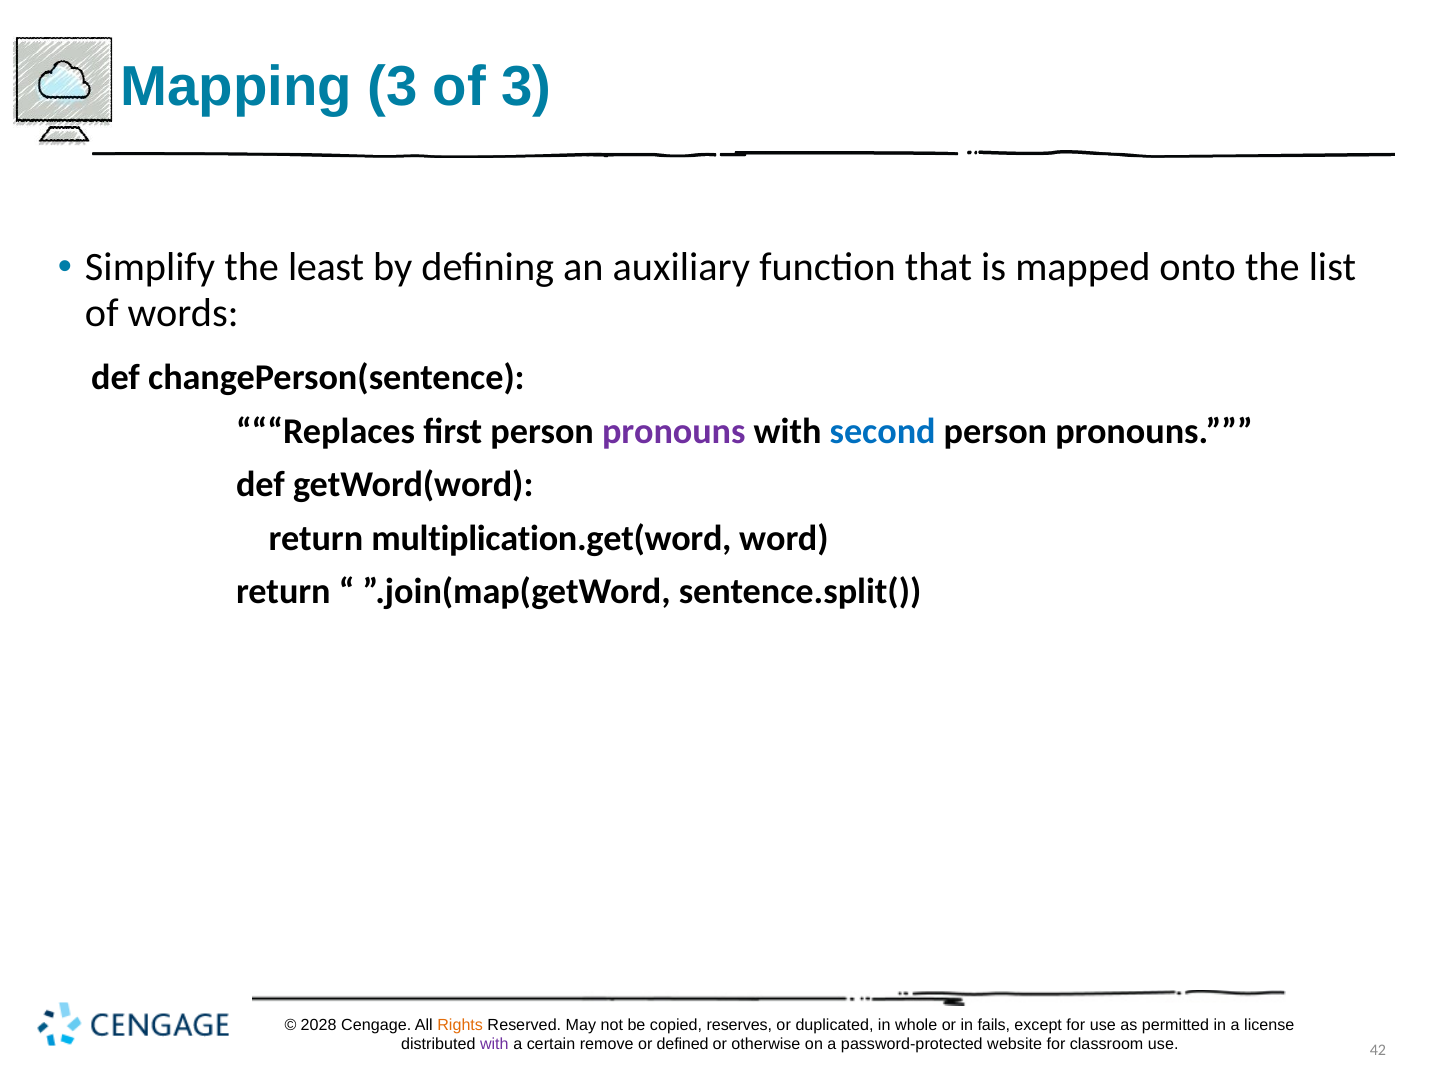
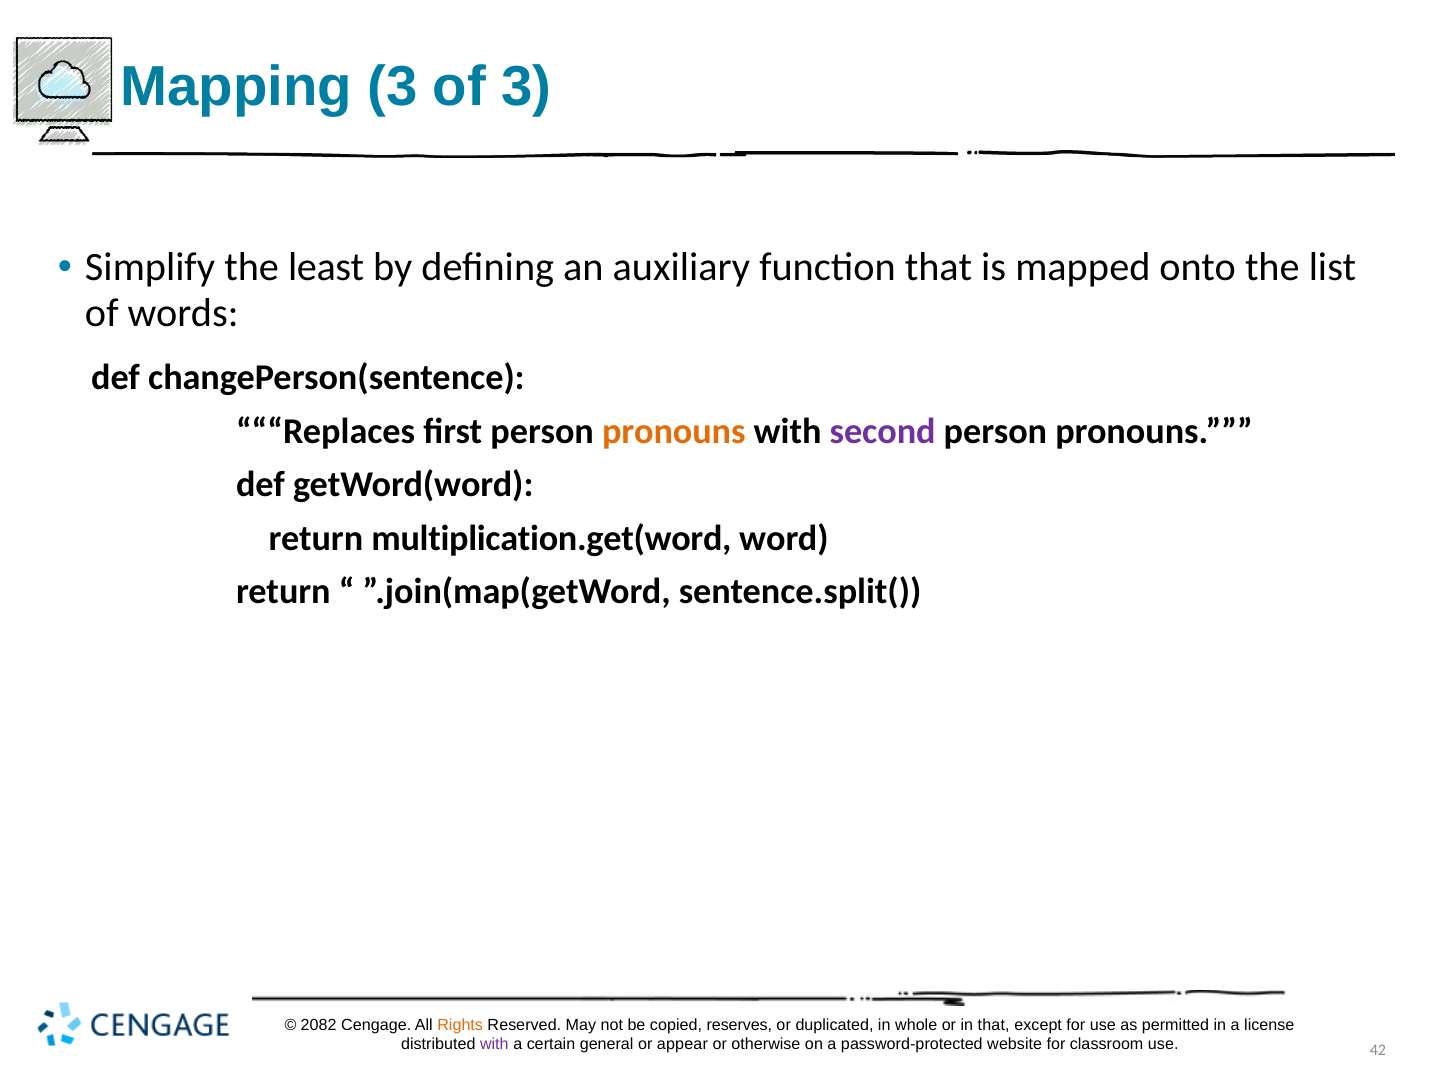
pronouns colour: purple -> orange (674, 431)
second colour: blue -> purple (883, 431)
2028: 2028 -> 2082 (319, 1025)
in fails: fails -> that (994, 1025)
remove: remove -> general (607, 1044)
defined: defined -> appear (682, 1044)
